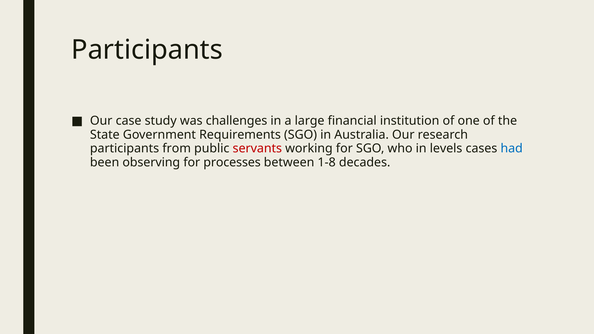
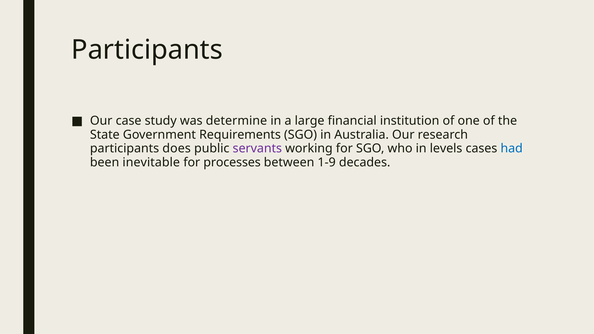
challenges: challenges -> determine (236, 121)
from: from -> does (177, 149)
servants colour: red -> purple (257, 149)
observing: observing -> inevitable (151, 163)
1-8: 1-8 -> 1-9 (327, 163)
